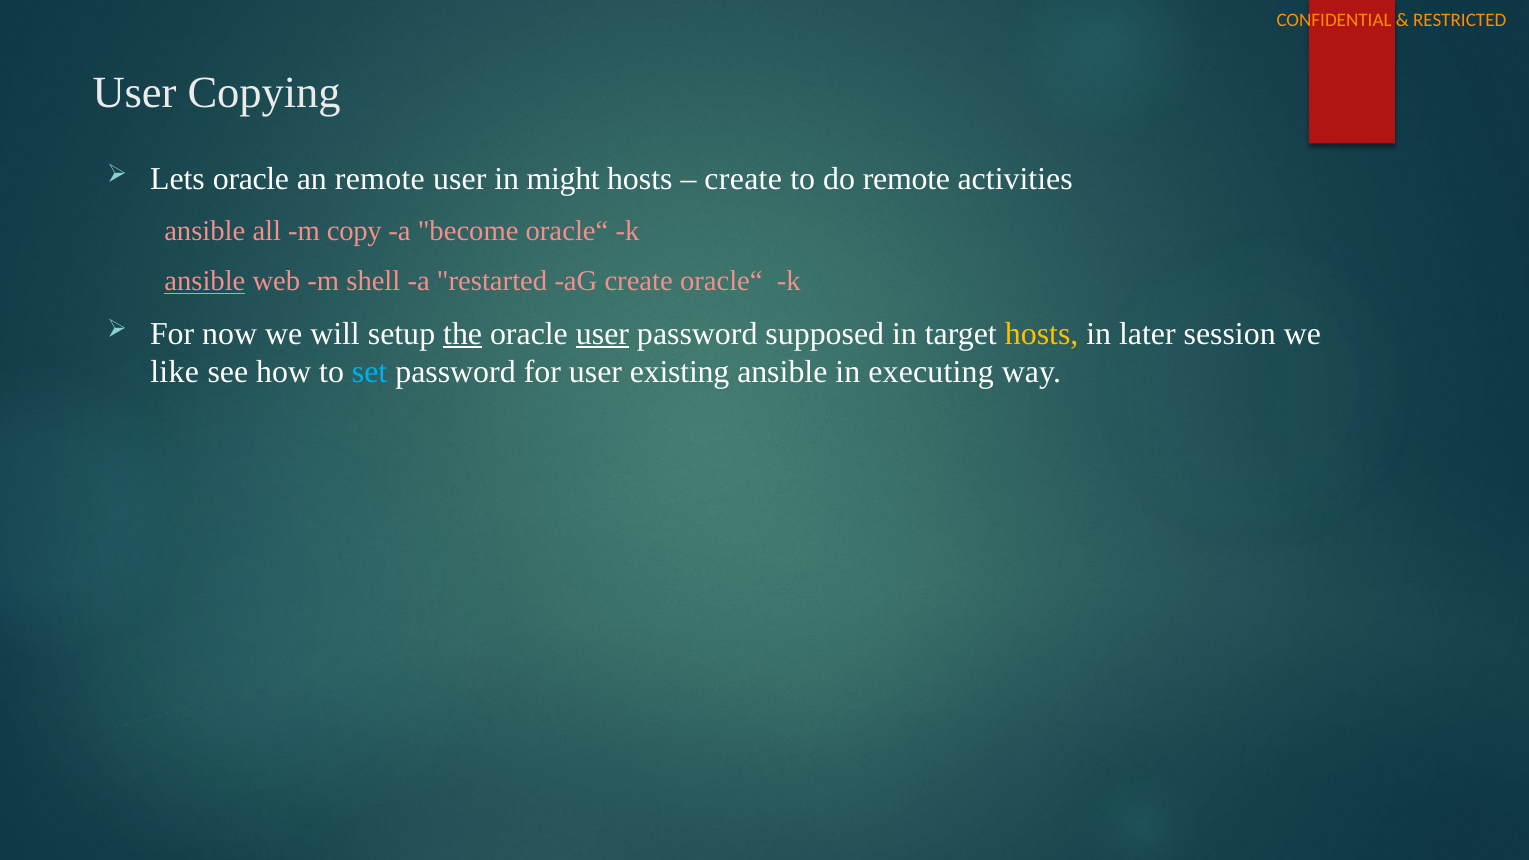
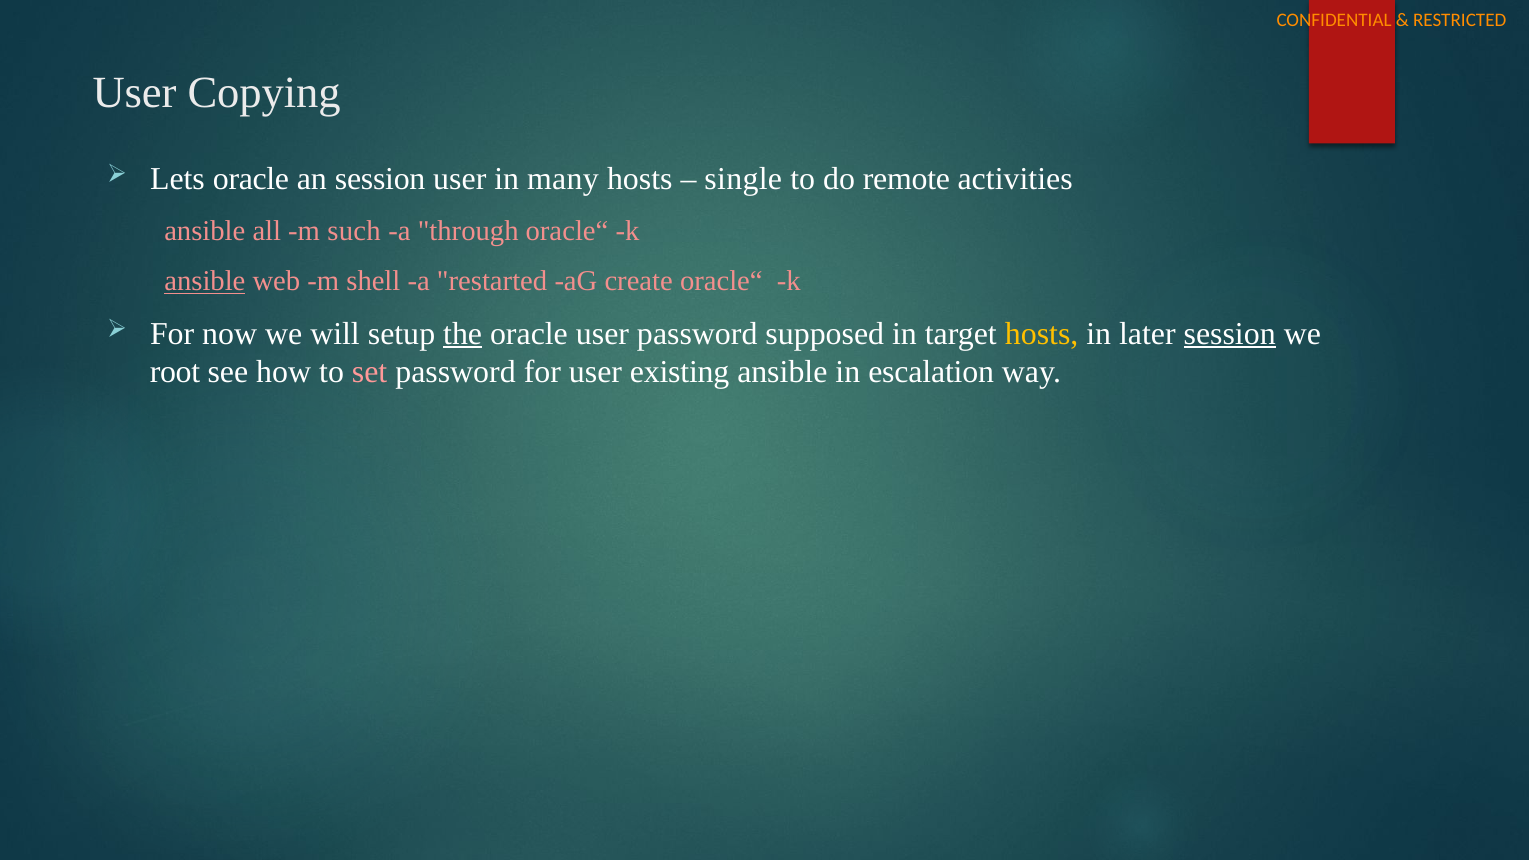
an remote: remote -> session (380, 179)
might: might -> many (563, 179)
create: create -> single (743, 179)
copy: copy -> such (354, 231)
become: become -> through (468, 231)
user underline: present -> none (602, 334)
session underline: none -> present (1230, 334)
like: like -> root (175, 372)
set colour: light blue -> pink (370, 372)
executing: executing -> escalation (931, 372)
